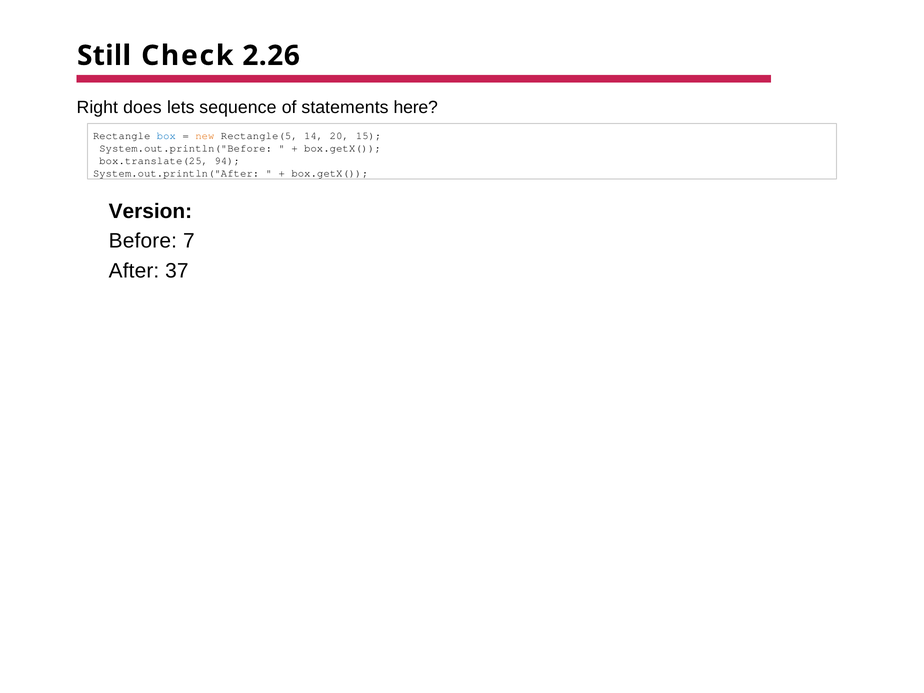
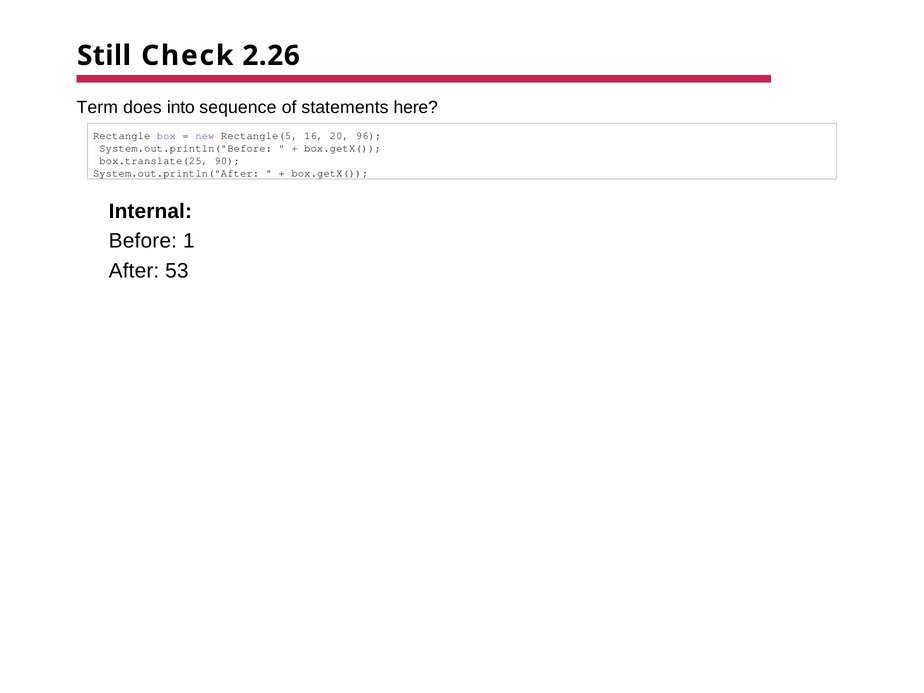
Right: Right -> Term (97, 107)
lets: lets -> into (181, 107)
box colour: blue -> purple (166, 136)
new colour: orange -> purple (205, 136)
14: 14 -> 16 (314, 136)
15: 15 -> 96 (369, 136)
94: 94 -> 90 (227, 161)
Version: Version -> Internal (150, 211)
7: 7 -> 1 (189, 241)
37: 37 -> 53 (177, 271)
